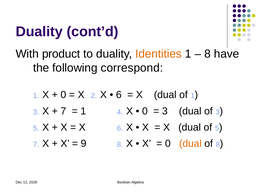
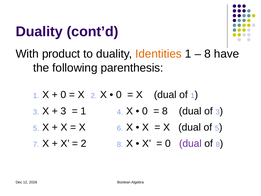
correspond: correspond -> parenthesis (132, 68)
6: 6 -> 0 (119, 95)
7: 7 -> 3 (63, 111)
3: 3 -> 8 (165, 111)
9: 9 -> 2 (84, 143)
dual colour: orange -> purple (190, 143)
